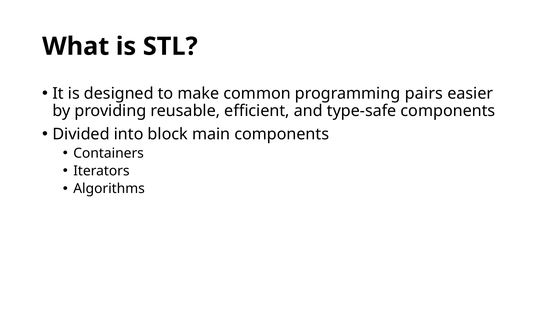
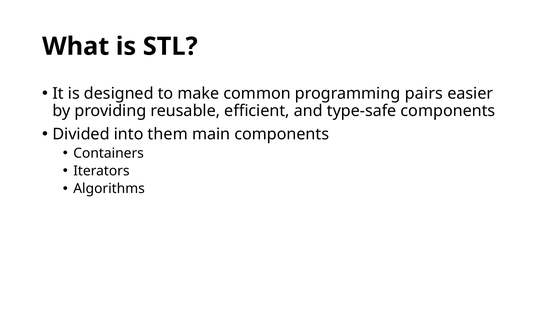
block: block -> them (168, 134)
